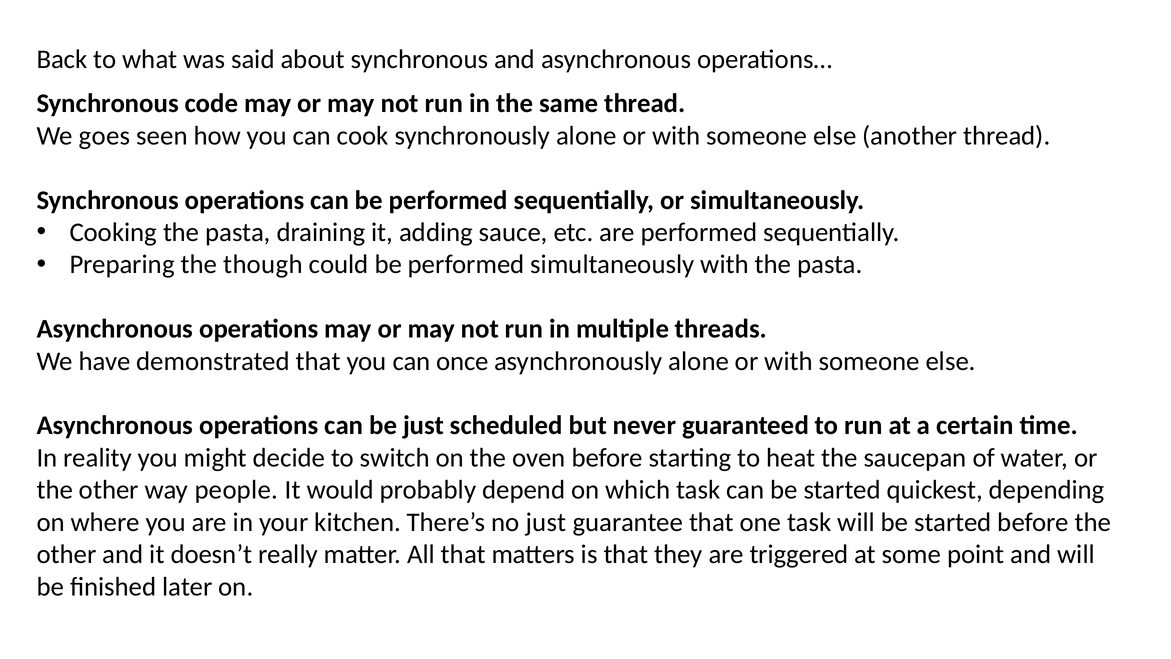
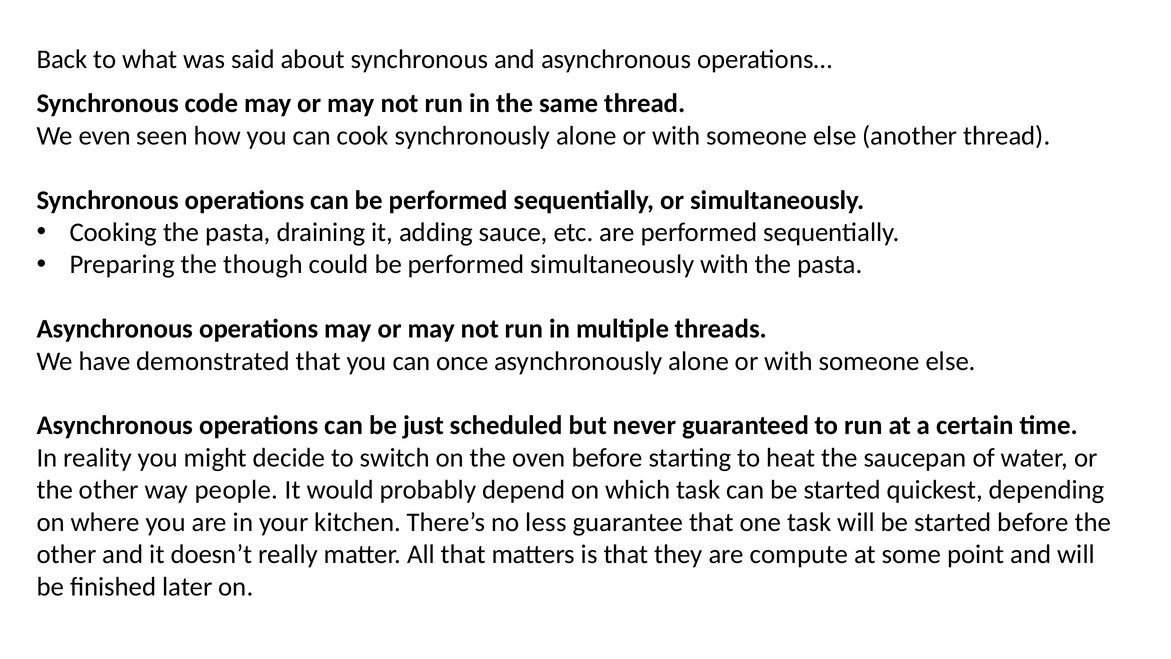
goes: goes -> even (105, 136)
no just: just -> less (546, 522)
triggered: triggered -> compute (799, 554)
